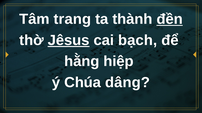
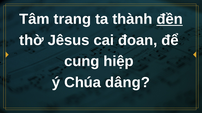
Jêsus underline: present -> none (69, 40)
bạch: bạch -> đoan (138, 40)
hằng: hằng -> cung (82, 62)
